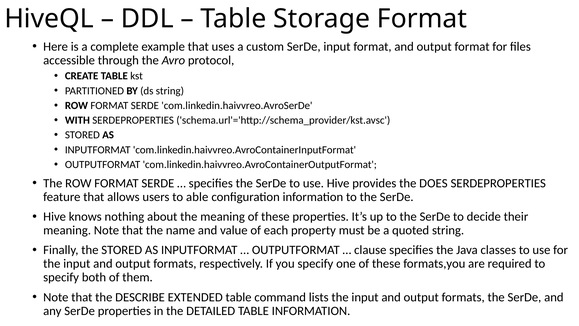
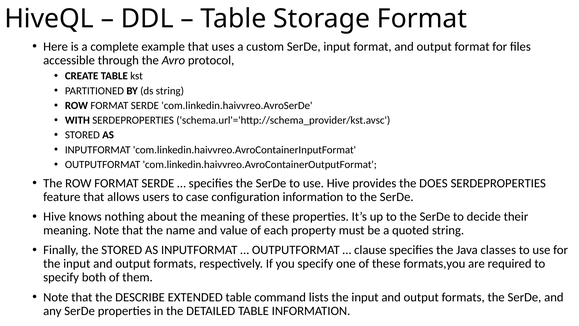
able: able -> case (197, 197)
